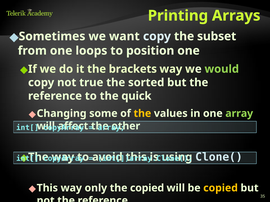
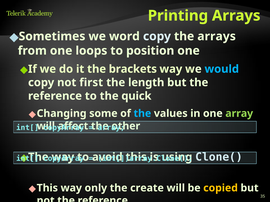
want: want -> word (124, 36)
the subset: subset -> arrays (217, 36)
would colour: light green -> light blue (222, 69)
true: true -> first (91, 83)
sorted: sorted -> length (146, 83)
the colour: yellow -> light blue (142, 114)
the copied: copied -> create (147, 188)
